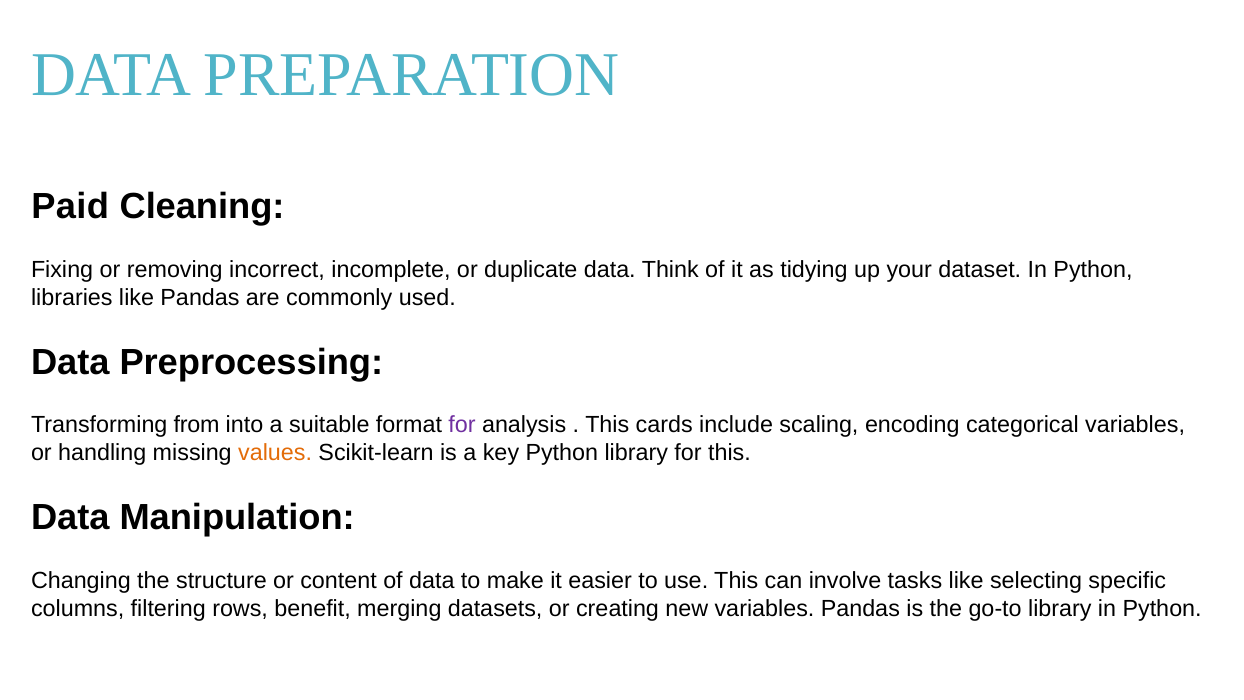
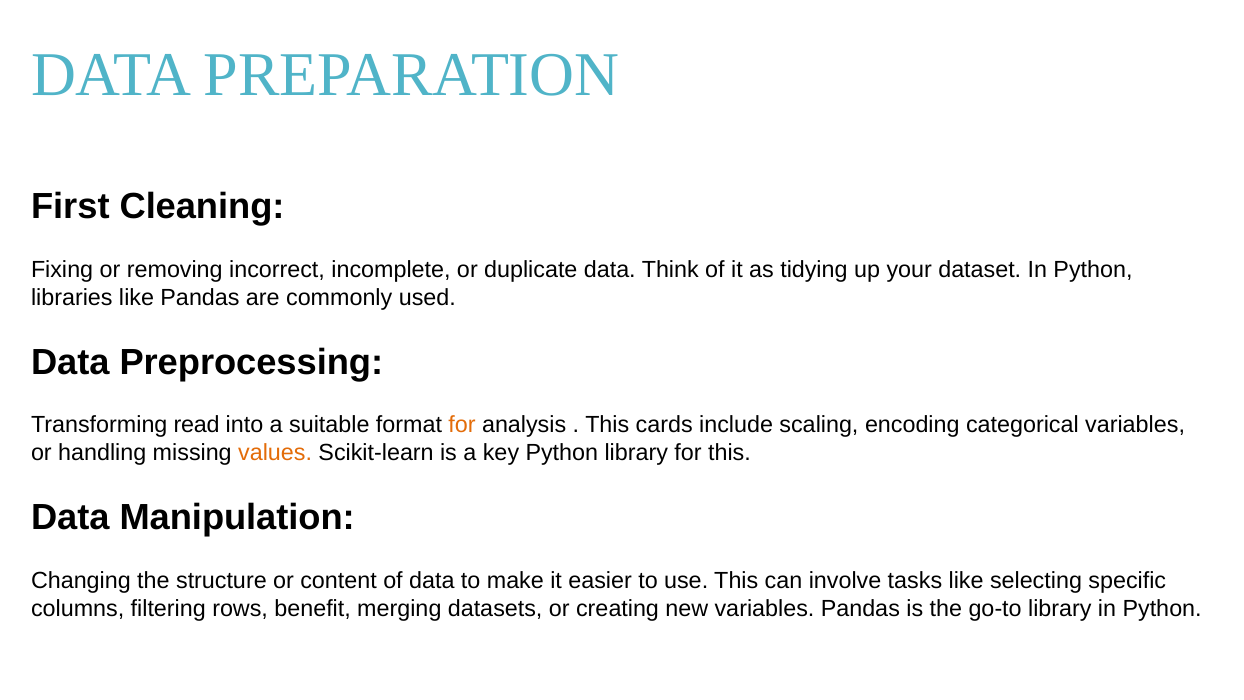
Paid: Paid -> First (70, 207)
from: from -> read (197, 425)
for colour: purple -> orange (462, 425)
